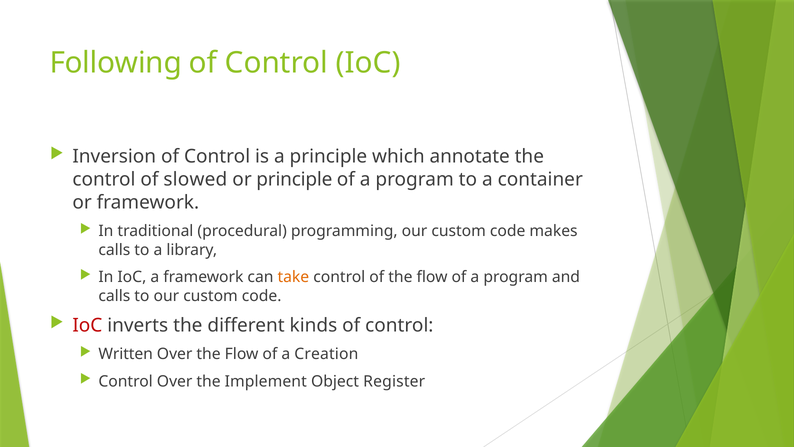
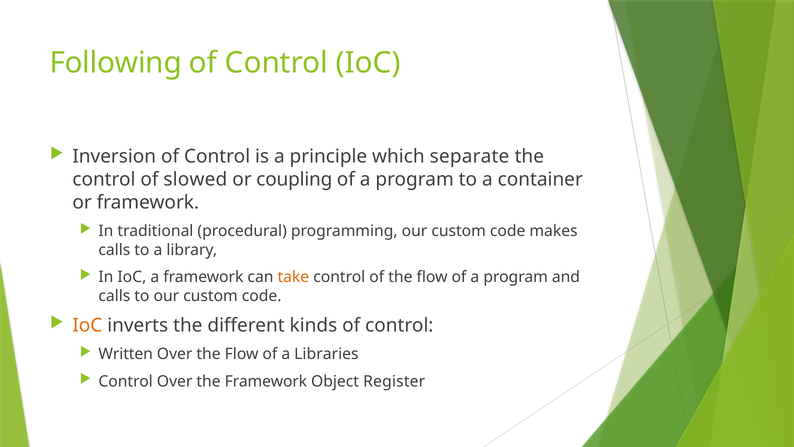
annotate: annotate -> separate (470, 156)
or principle: principle -> coupling (294, 179)
IoC colour: red -> orange (87, 325)
Creation: Creation -> Libraries (326, 354)
the Implement: Implement -> Framework (266, 381)
